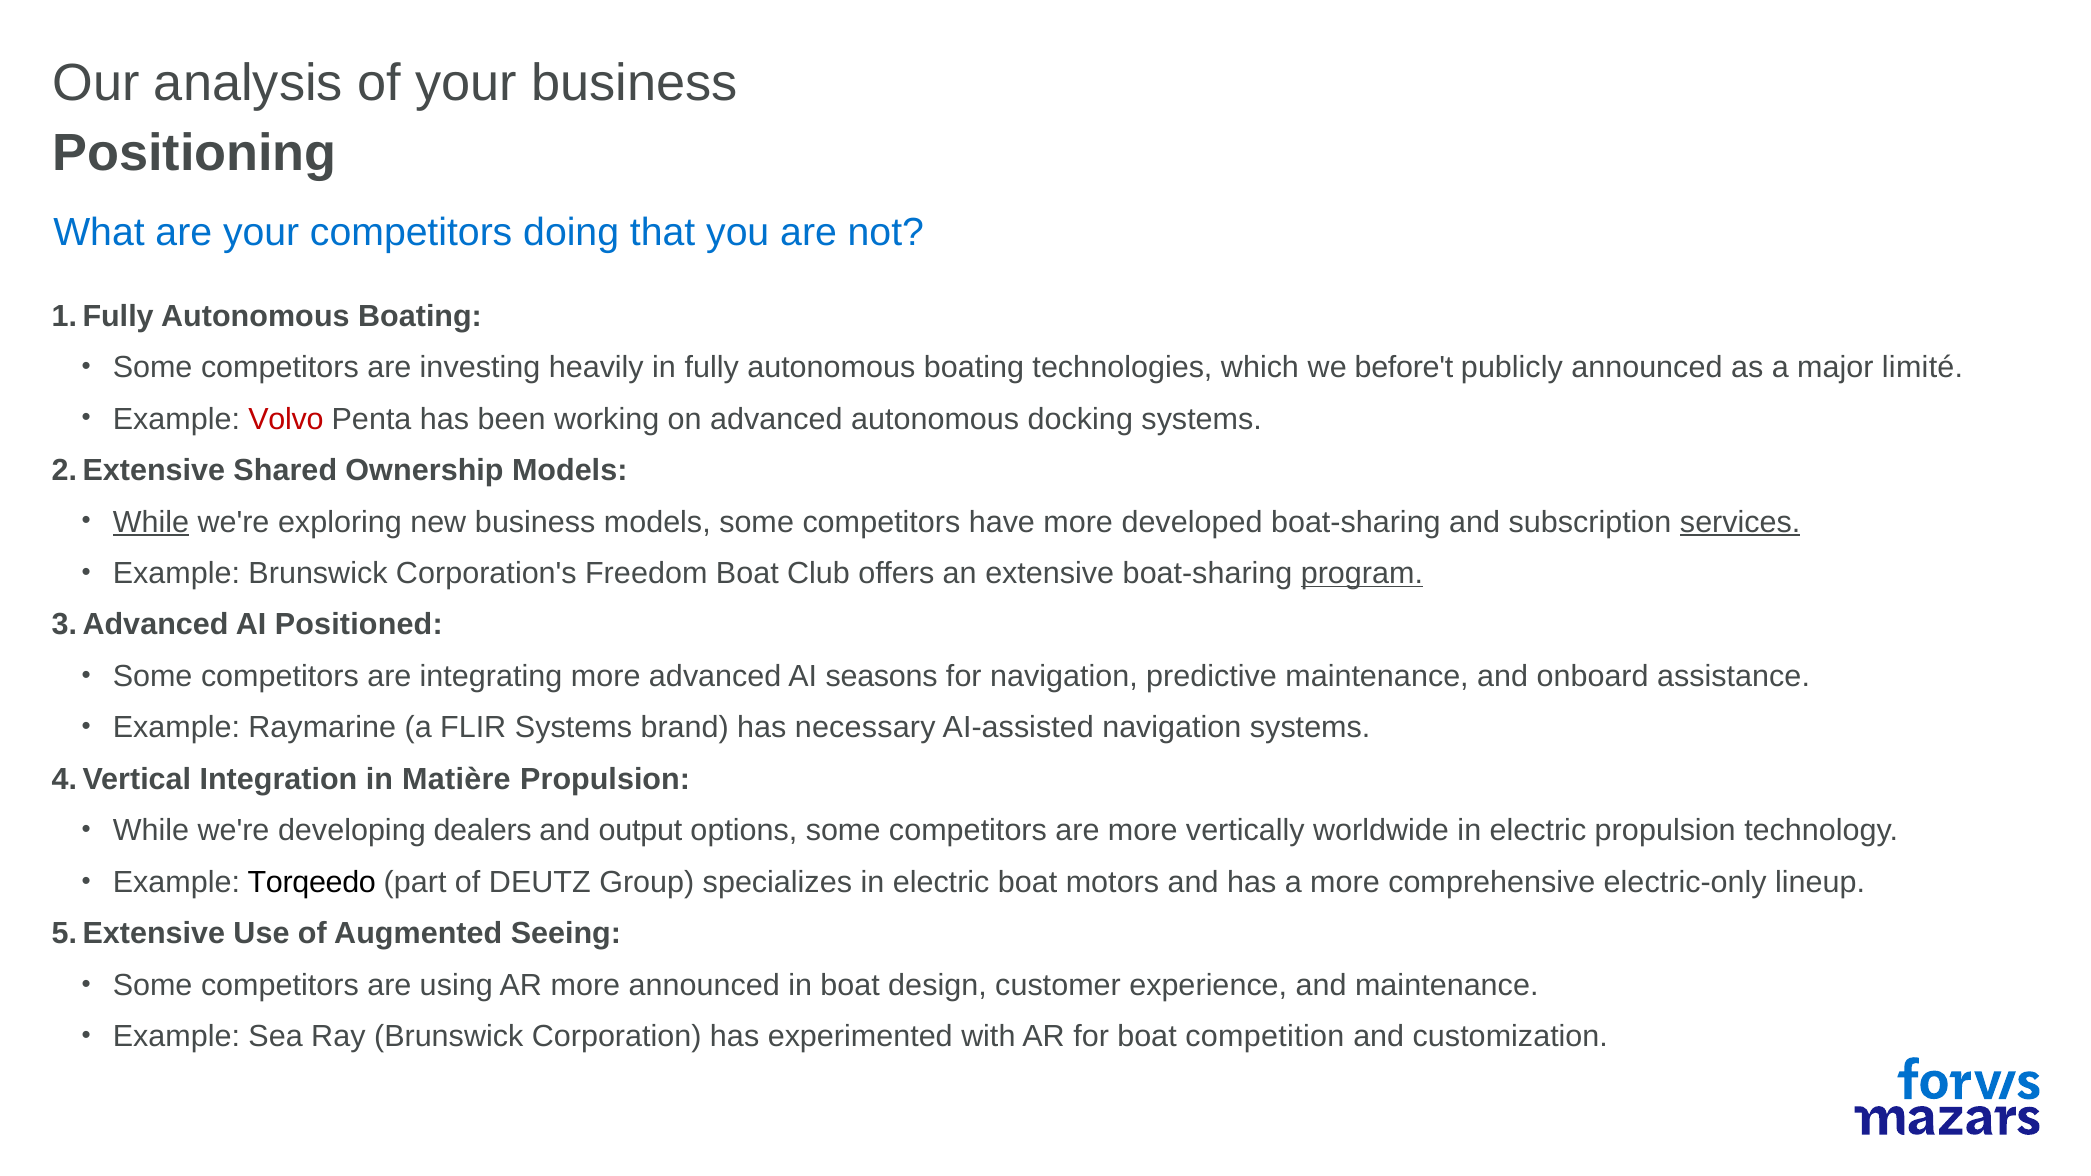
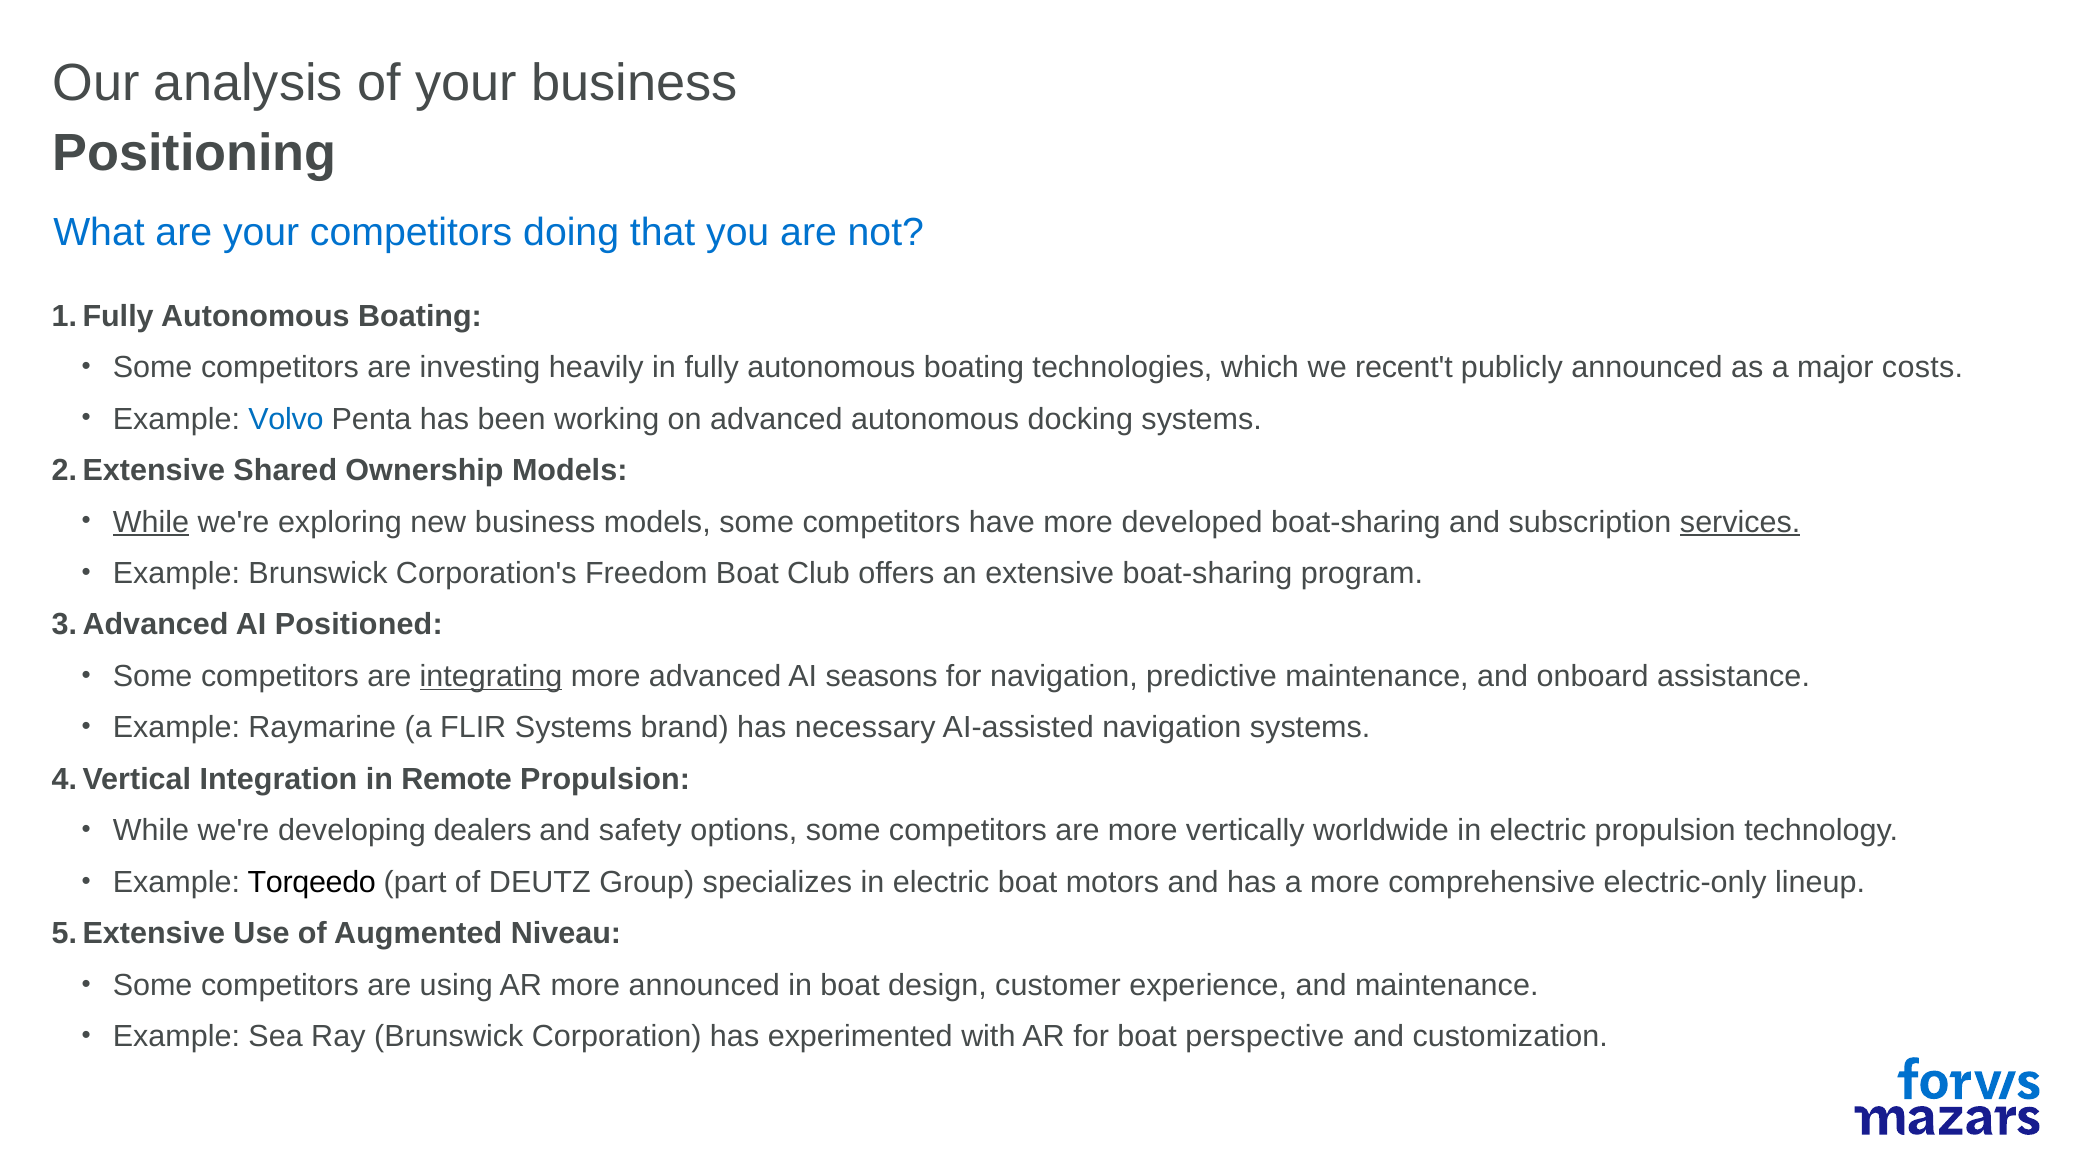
before't: before't -> recent't (1404, 368)
limité: limité -> costs (1923, 368)
Volvo colour: red -> blue (286, 419)
program underline: present -> none (1362, 574)
integrating underline: none -> present (491, 677)
Matière: Matière -> Remote (457, 779)
output: output -> safety (640, 831)
Seeing: Seeing -> Niveau (566, 934)
competition: competition -> perspective (1265, 1037)
